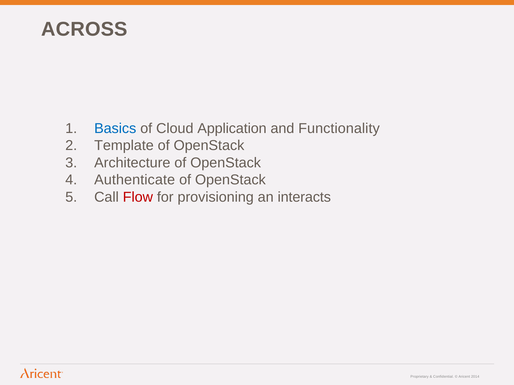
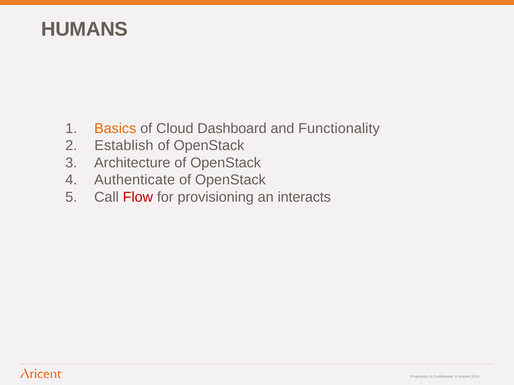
ACROSS: ACROSS -> HUMANS (85, 29)
Basics colour: blue -> orange (115, 129)
Application: Application -> Dashboard (232, 129)
Template: Template -> Establish (124, 146)
